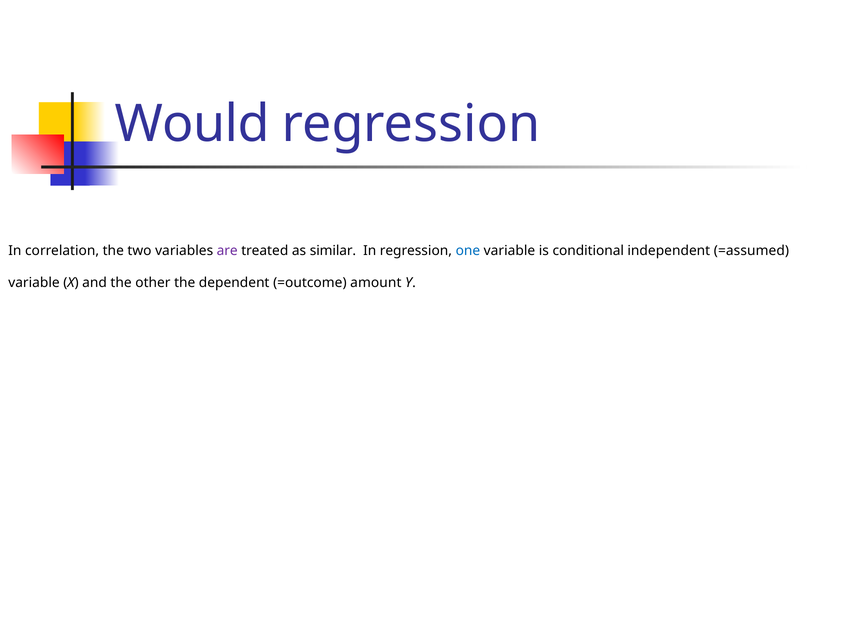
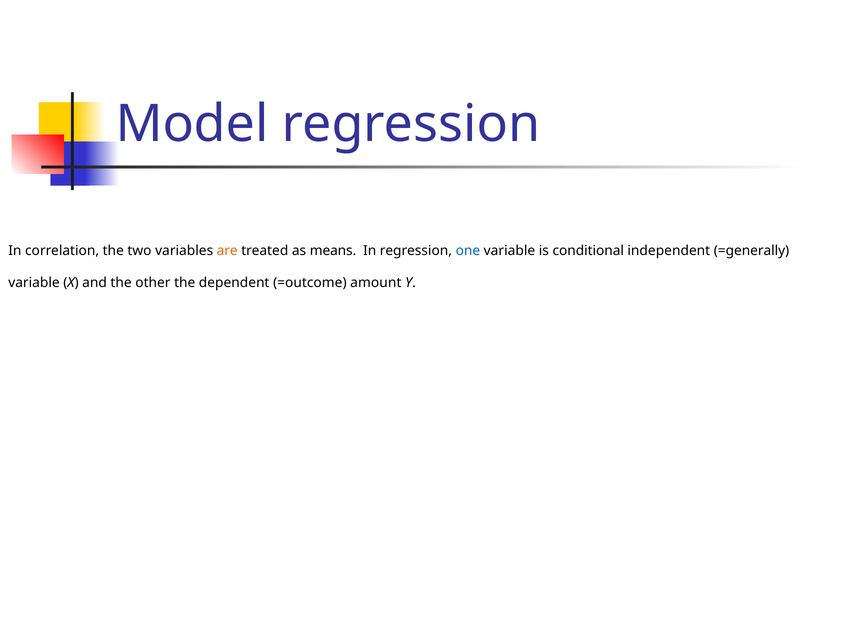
Would: Would -> Model (192, 124)
are colour: purple -> orange (227, 251)
similar: similar -> means (333, 251)
=assumed: =assumed -> =generally (752, 251)
